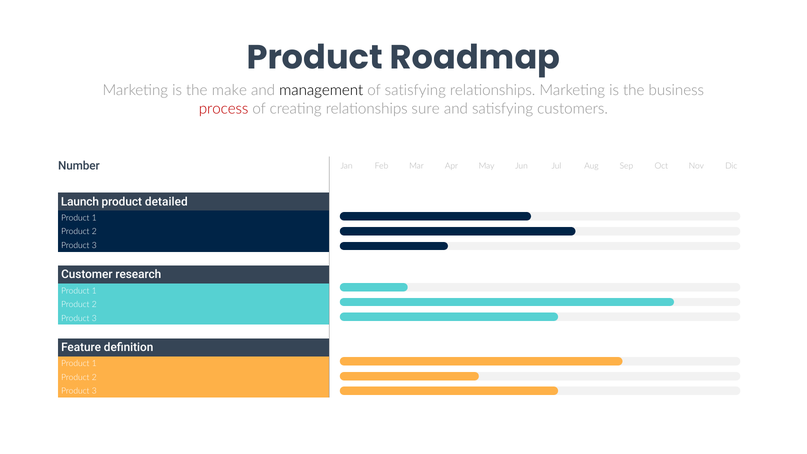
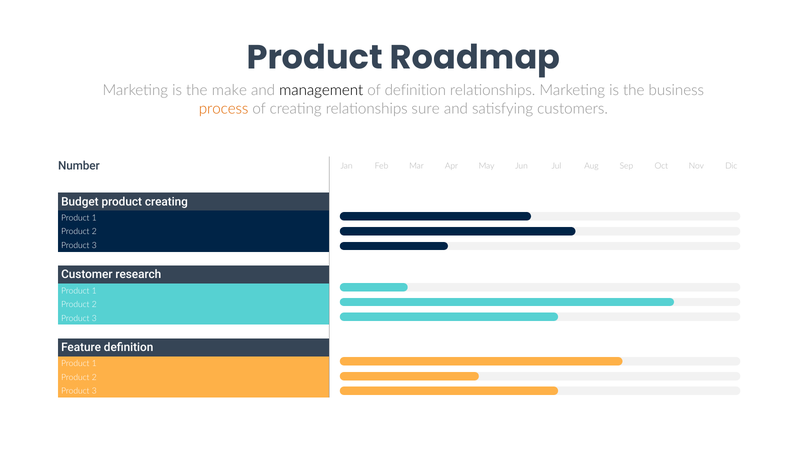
of satisfying: satisfying -> definition (415, 91)
process colour: red -> orange (224, 109)
Launch: Launch -> Budget (80, 202)
product detailed: detailed -> creating (166, 202)
